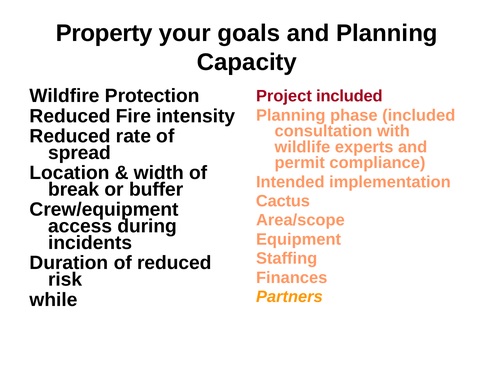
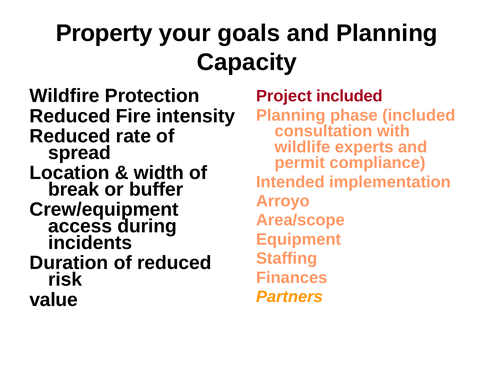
Cactus: Cactus -> Arroyo (283, 201)
while: while -> value (54, 299)
